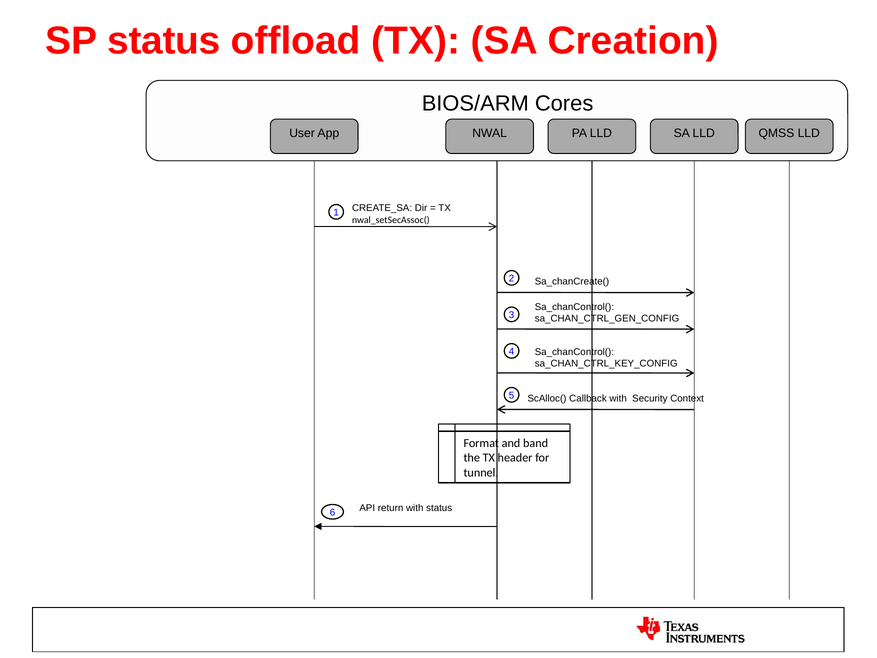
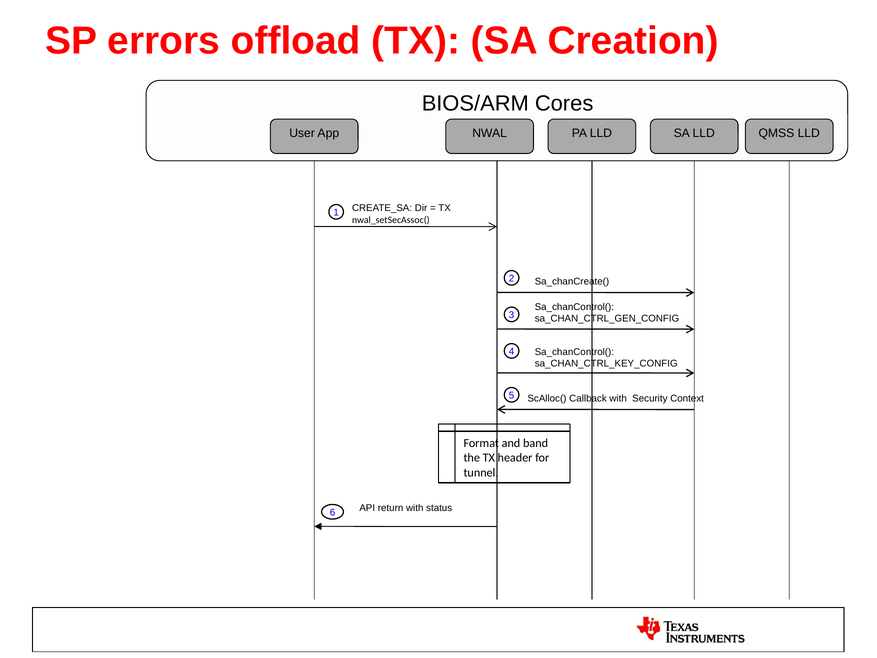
SP status: status -> errors (164, 41)
